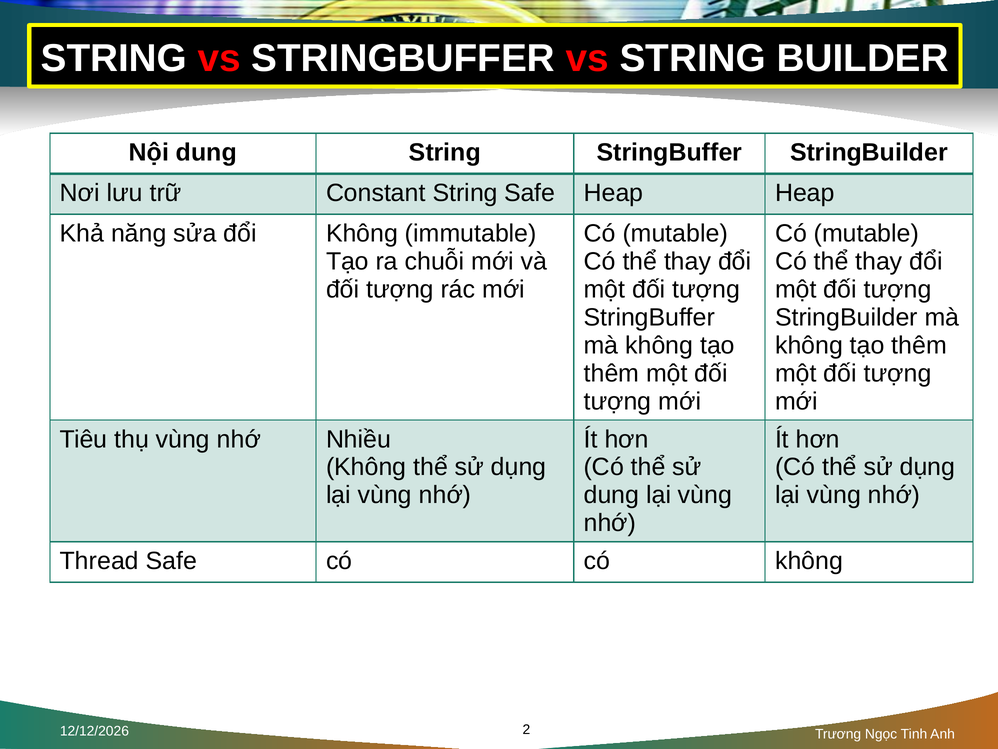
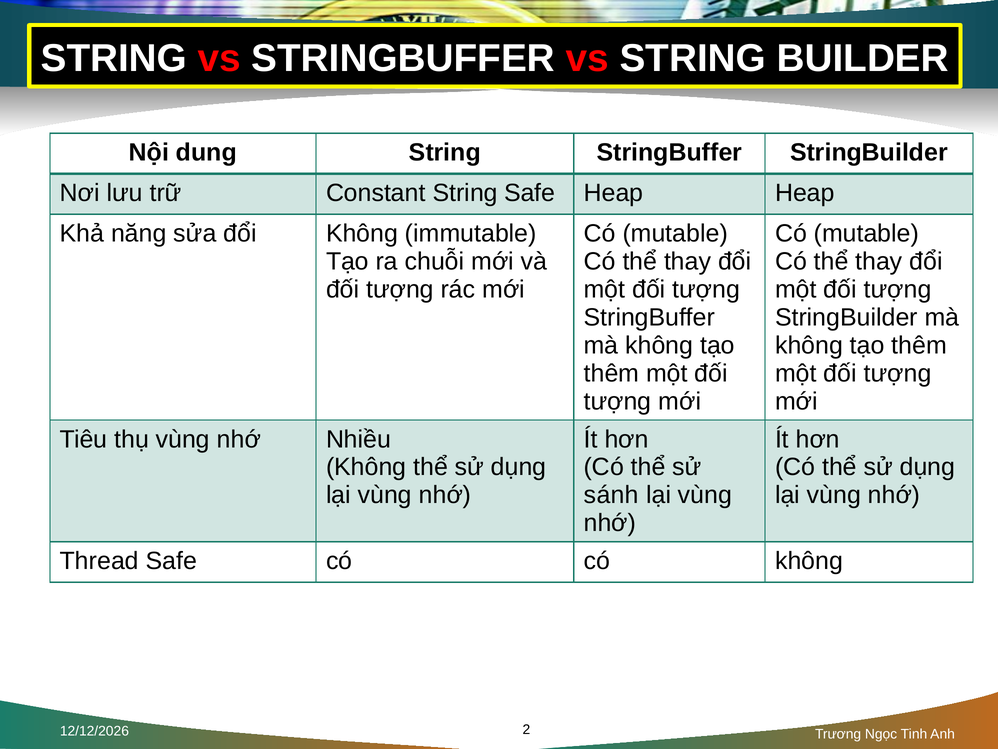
dung: dung -> sánh (611, 495)
